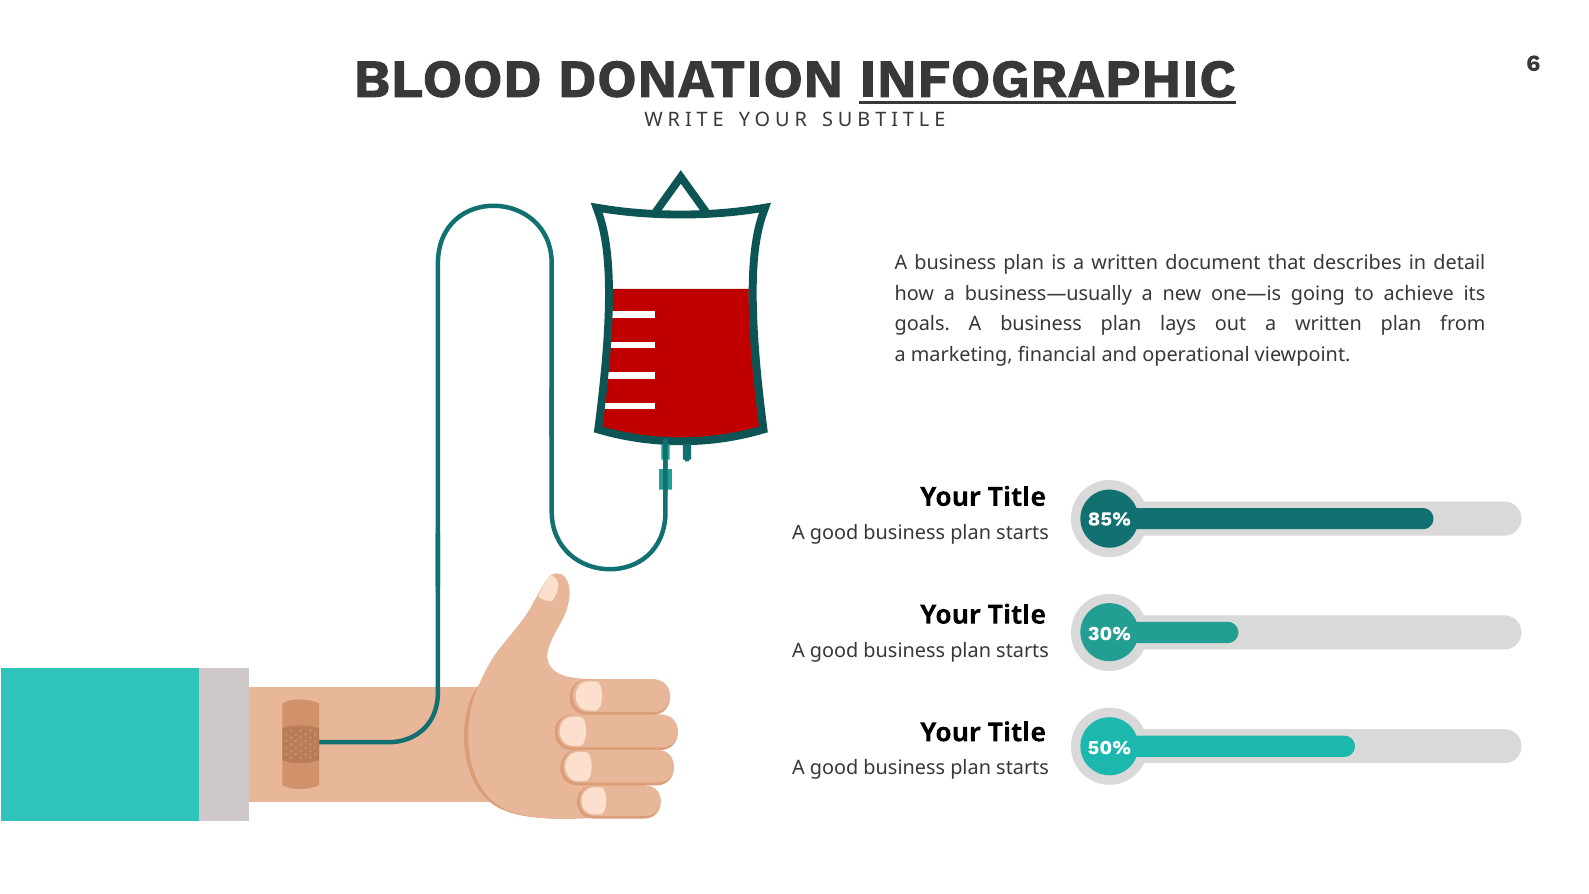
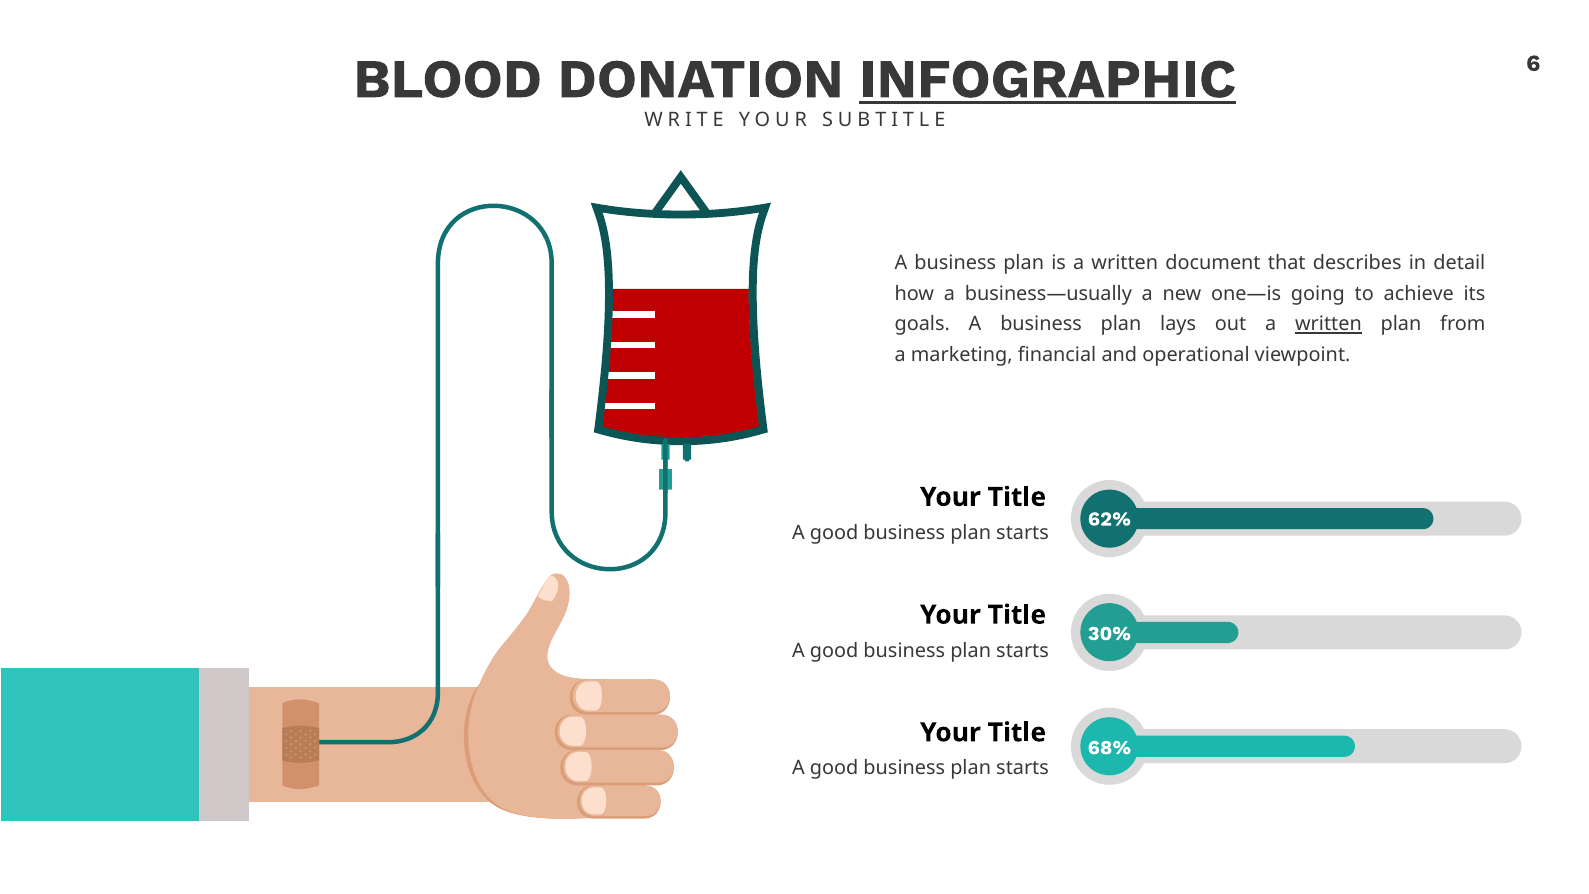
written underline: none -> present (1328, 324)
85%: 85% -> 62% (1109, 519)
50%: 50% -> 68% (1109, 748)
